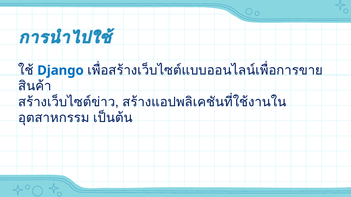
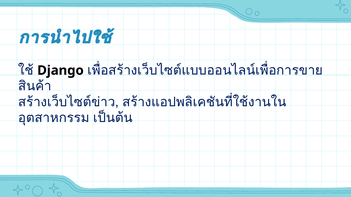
Django colour: blue -> black (60, 71)
